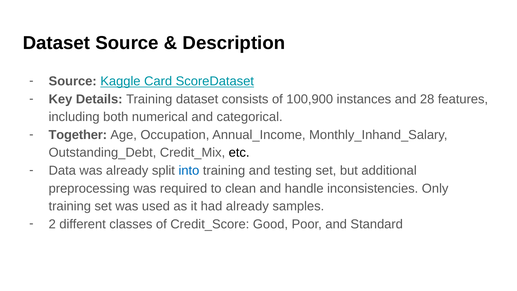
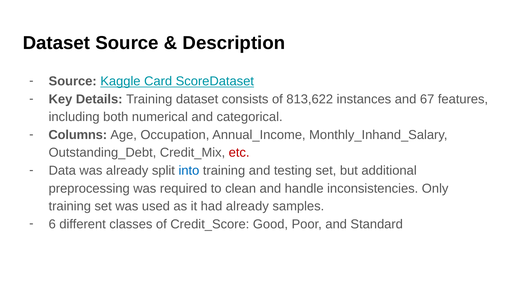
100,900: 100,900 -> 813,622 (310, 99)
28: 28 -> 67 (427, 99)
Together: Together -> Columns (78, 135)
etc colour: black -> red (239, 153)
2: 2 -> 6 (52, 224)
